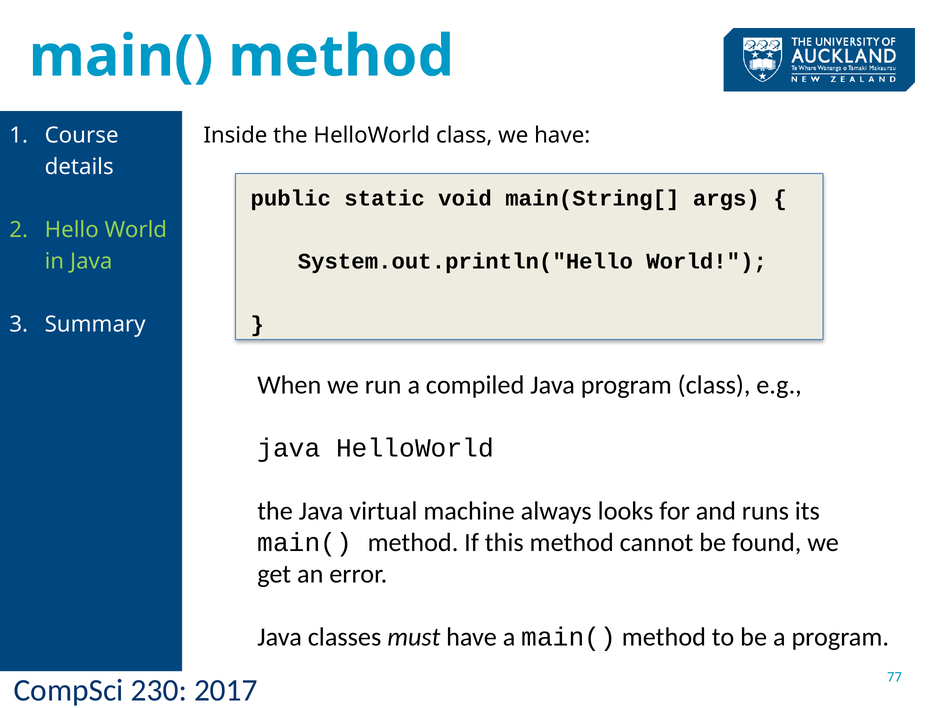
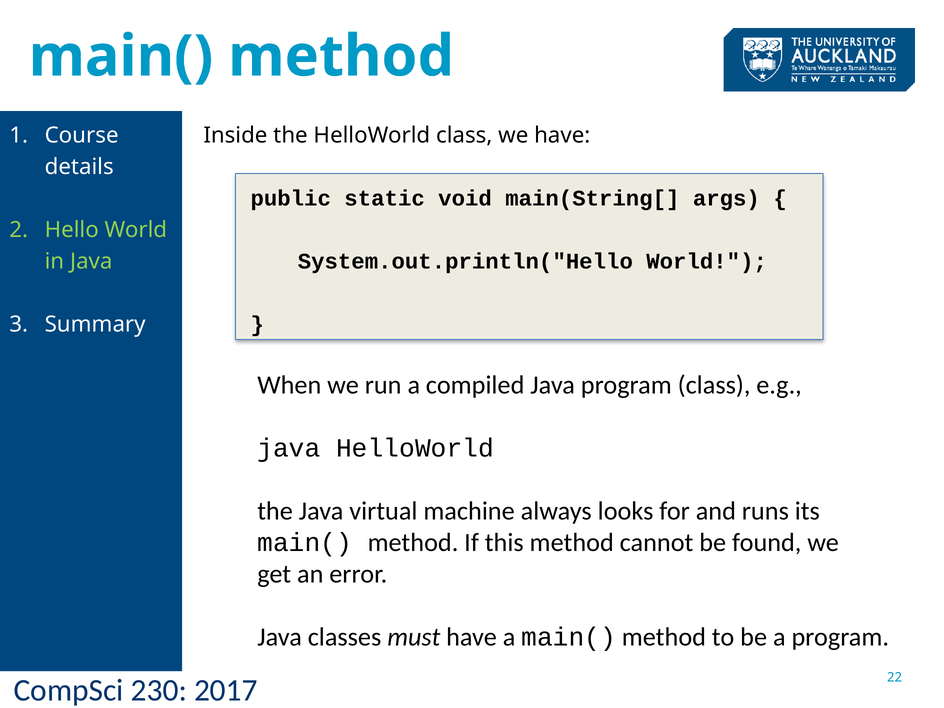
77: 77 -> 22 (895, 677)
